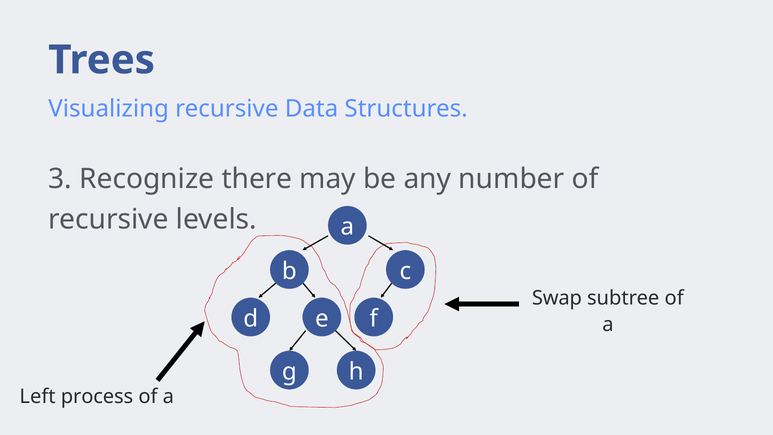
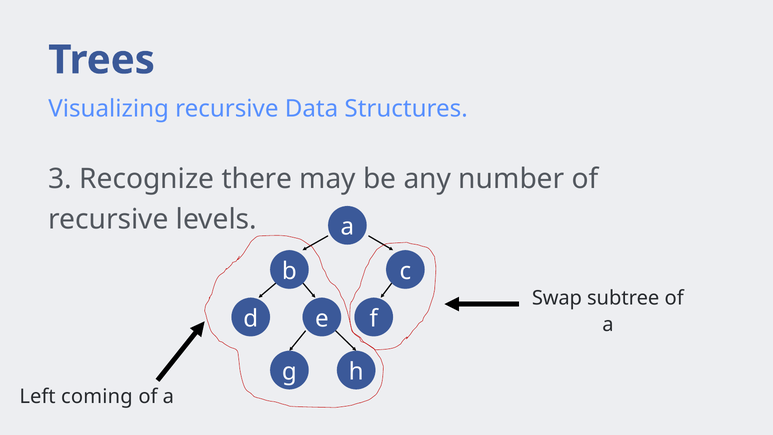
process: process -> coming (97, 396)
